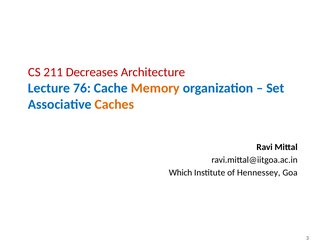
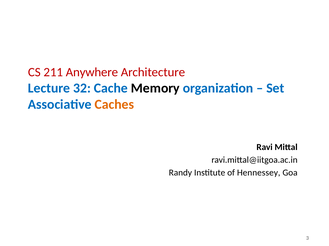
Decreases: Decreases -> Anywhere (92, 72)
76: 76 -> 32 (82, 88)
Memory colour: orange -> black (155, 88)
Which: Which -> Randy (180, 173)
